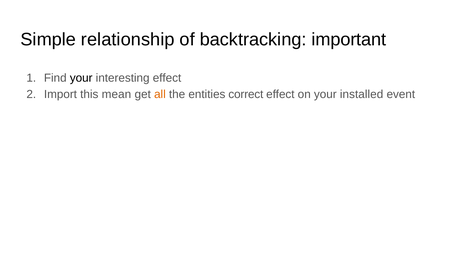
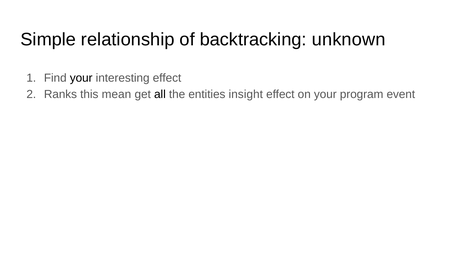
important: important -> unknown (349, 40)
Import: Import -> Ranks (60, 94)
all colour: orange -> black (160, 94)
correct: correct -> insight (246, 94)
installed: installed -> program (362, 94)
